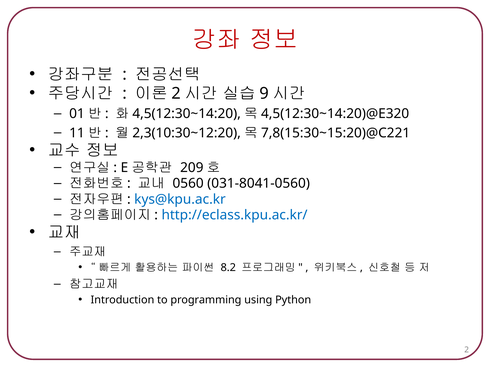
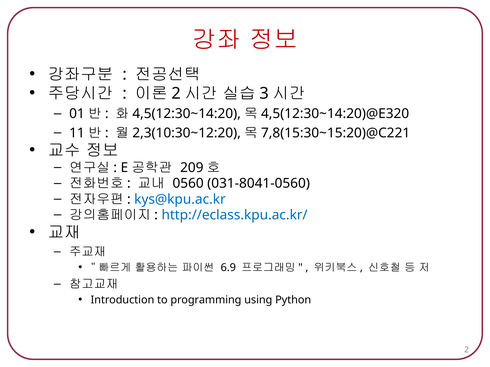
9: 9 -> 3 (264, 94)
8.2: 8.2 -> 6.9 (228, 268)
